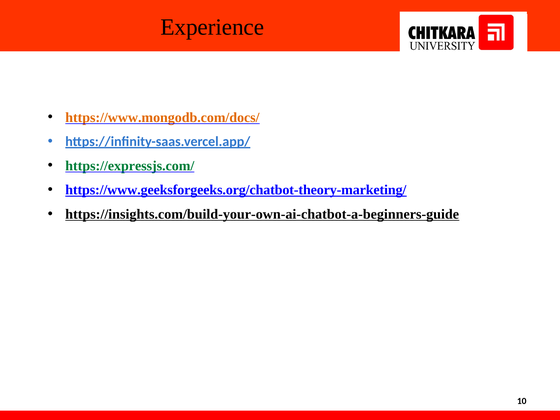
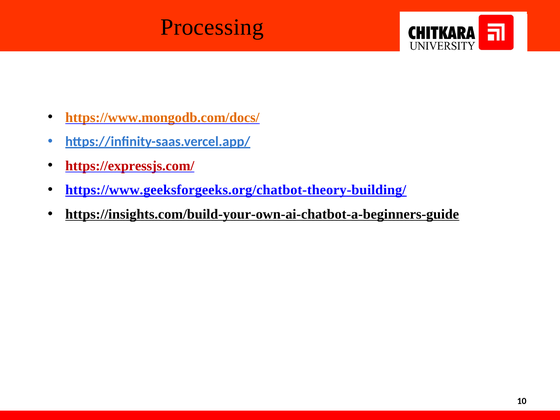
Experience: Experience -> Processing (212, 27)
https://expressjs.com/ colour: green -> red (130, 166)
https://www.geeksforgeeks.org/chatbot-theory-marketing/: https://www.geeksforgeeks.org/chatbot-theory-marketing/ -> https://www.geeksforgeeks.org/chatbot-theory-building/ (236, 190)
